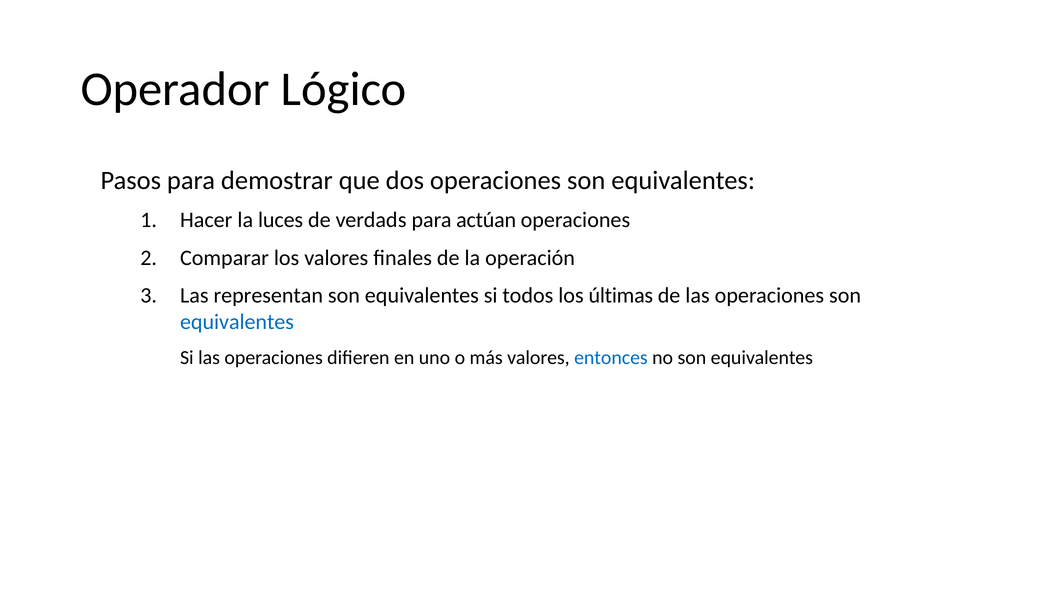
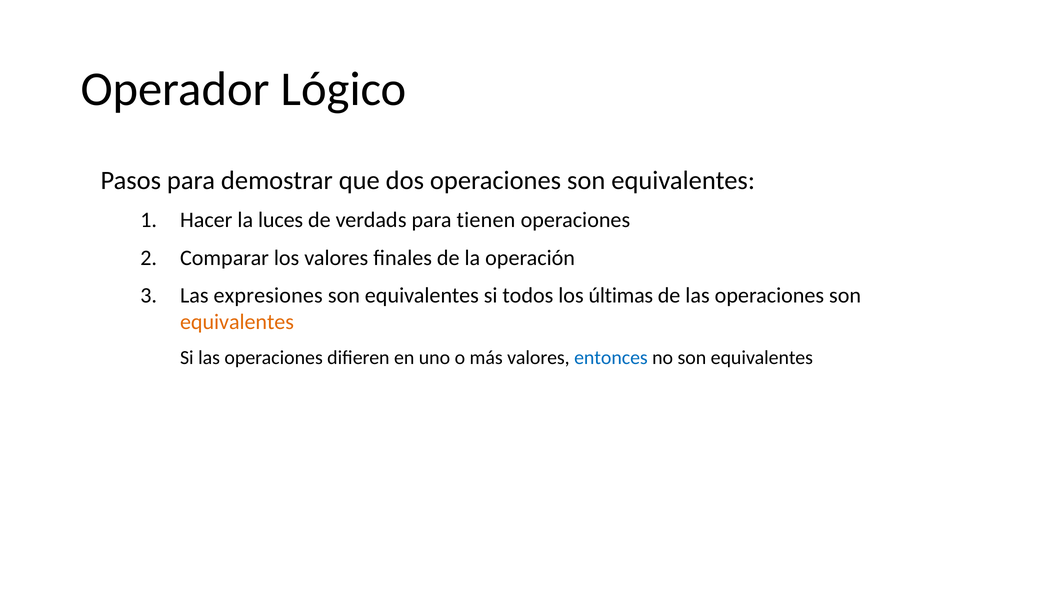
actúan: actúan -> tienen (486, 220)
representan: representan -> expresiones (268, 295)
equivalentes colour: blue -> orange (237, 322)
